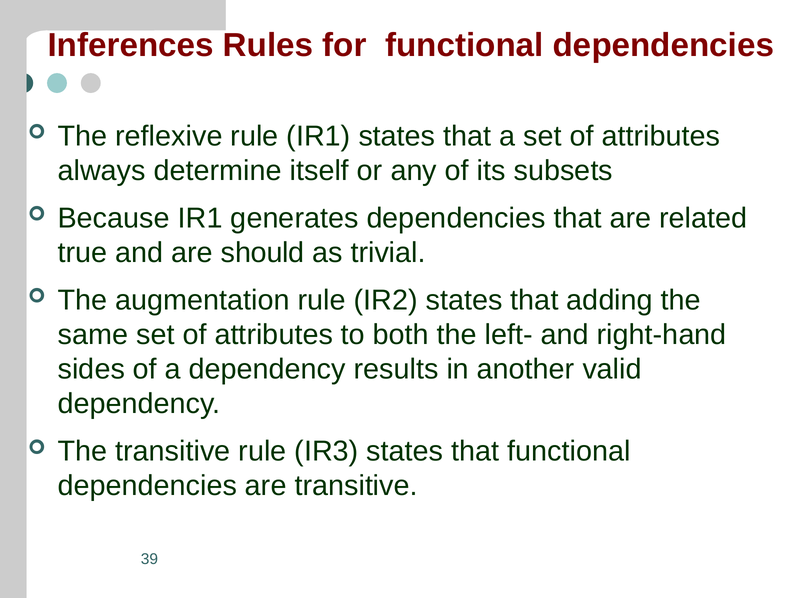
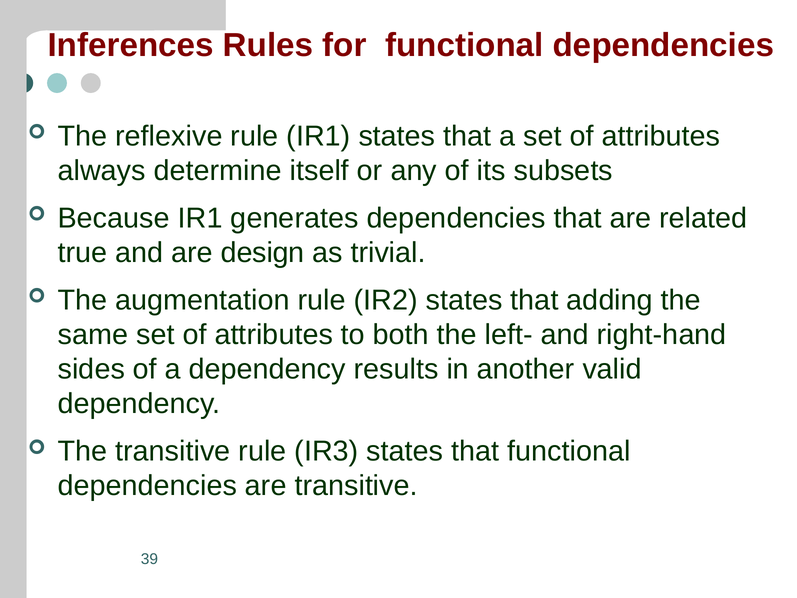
should: should -> design (263, 253)
